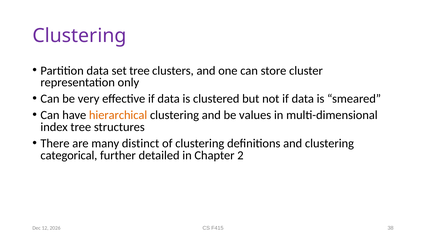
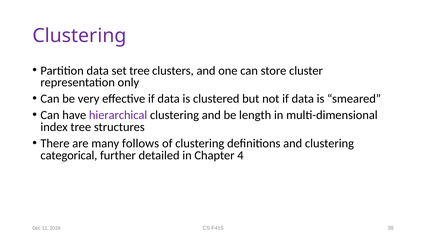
hierarchical colour: orange -> purple (118, 116)
values: values -> length (255, 116)
distinct: distinct -> follows (141, 144)
2: 2 -> 4 (240, 156)
